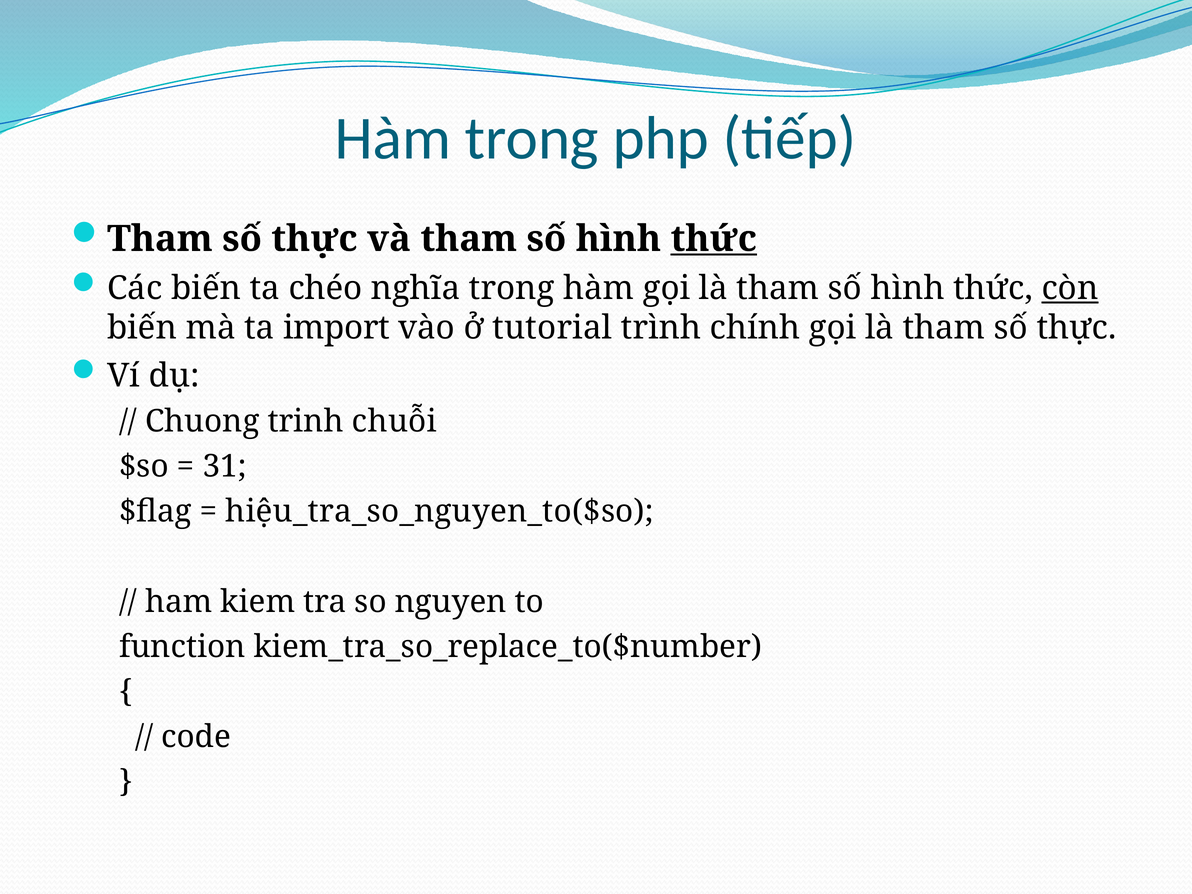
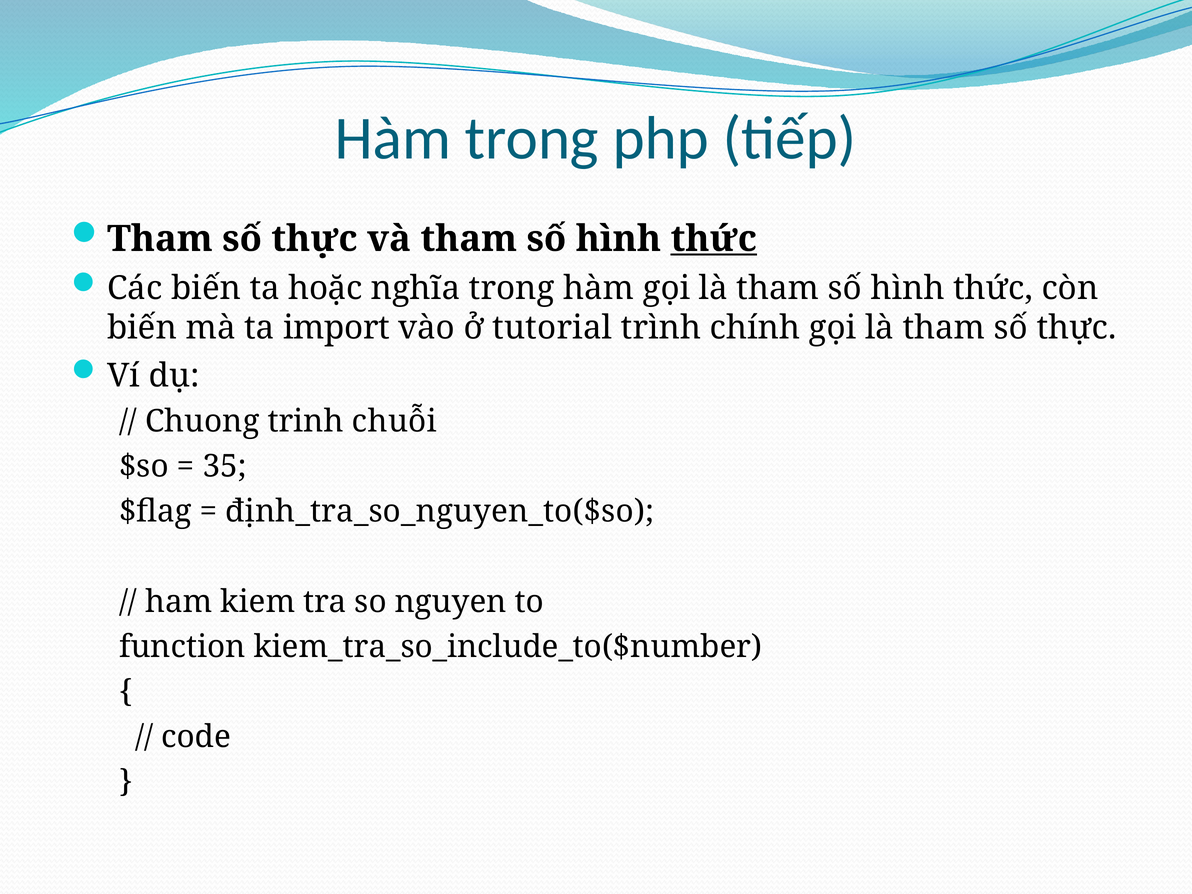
chéo: chéo -> hoặc (326, 288)
còn underline: present -> none (1070, 288)
31: 31 -> 35 (225, 467)
hiệu_tra_so_nguyen_to($so: hiệu_tra_so_nguyen_to($so -> định_tra_so_nguyen_to($so (440, 512)
kiem_tra_so_replace_to($number: kiem_tra_so_replace_to($number -> kiem_tra_so_include_to($number (508, 647)
